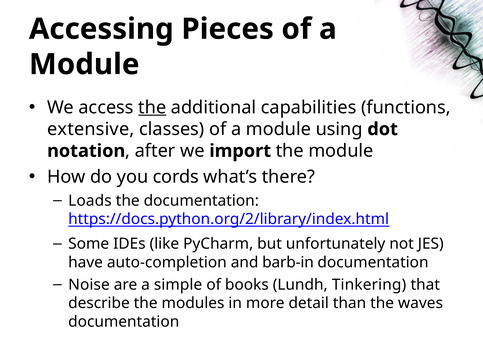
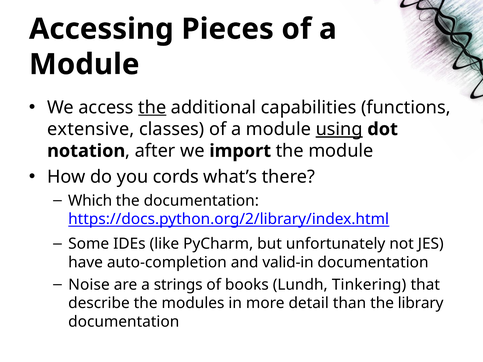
using underline: none -> present (339, 129)
Loads: Loads -> Which (90, 201)
barb-in: barb-in -> valid-in (288, 263)
simple: simple -> strings (178, 285)
waves: waves -> library (421, 303)
